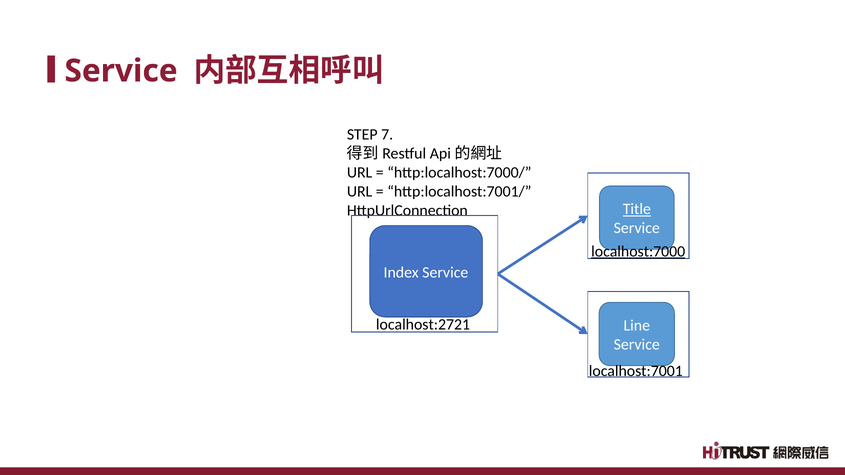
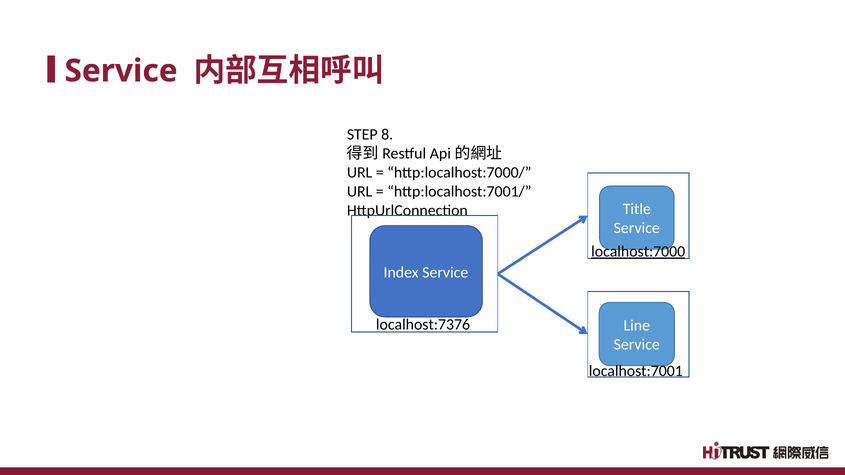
7: 7 -> 8 (387, 135)
Title underline: present -> none (637, 209)
localhost:2721: localhost:2721 -> localhost:7376 (423, 325)
